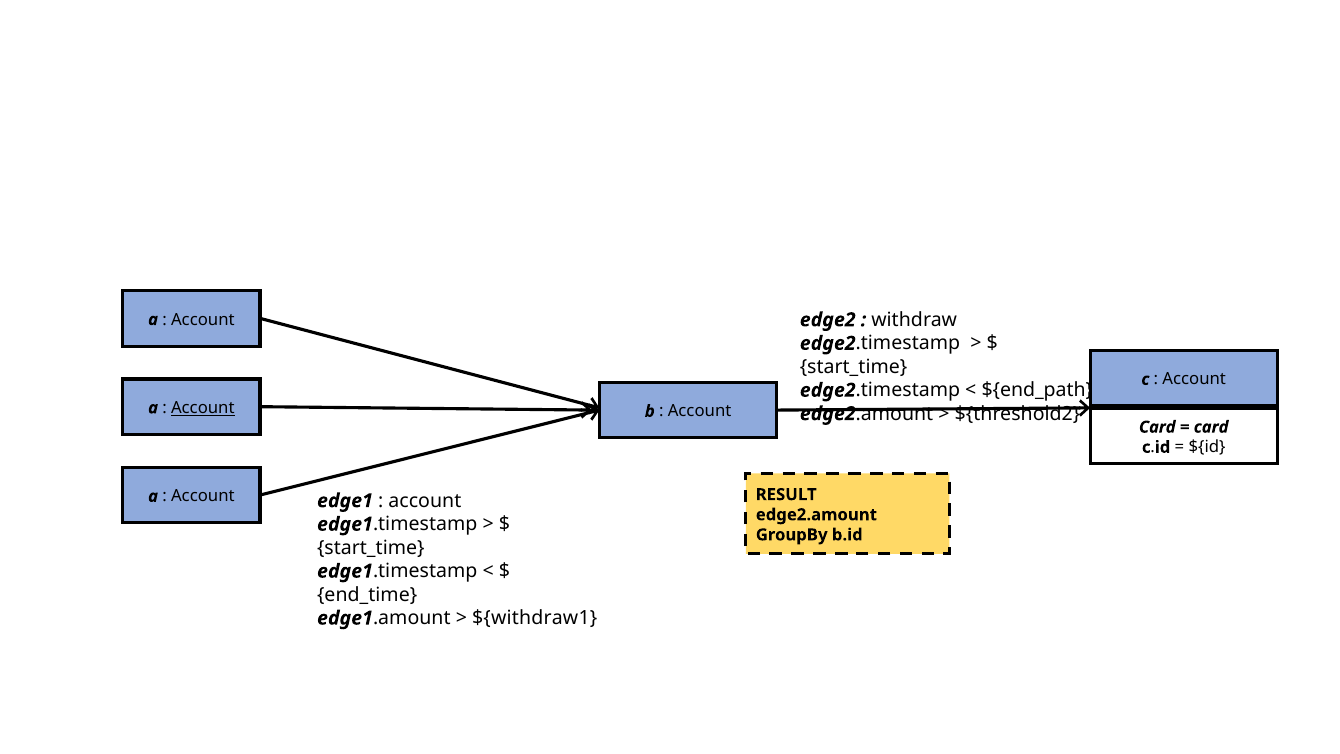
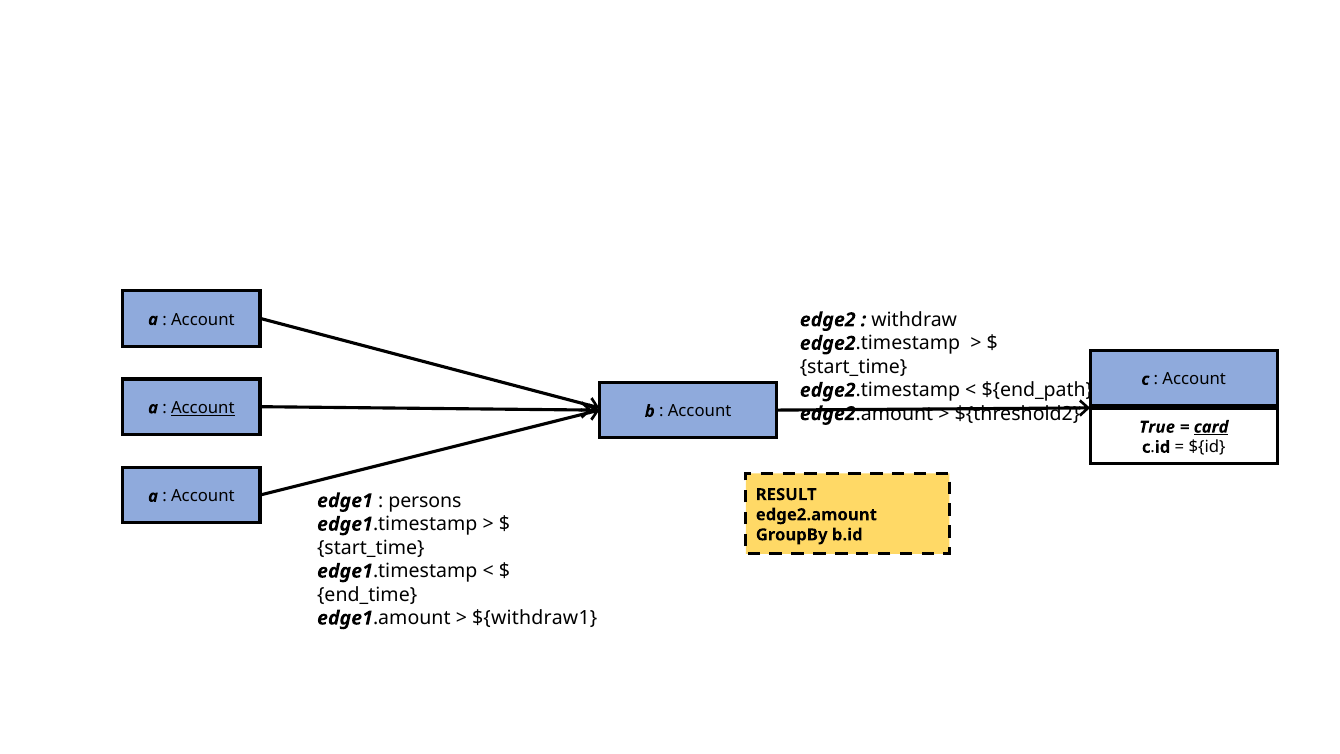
Card: Card -> True (1157, 427)
card underline: none -> present (1211, 427)
account: account -> persons (425, 501)
